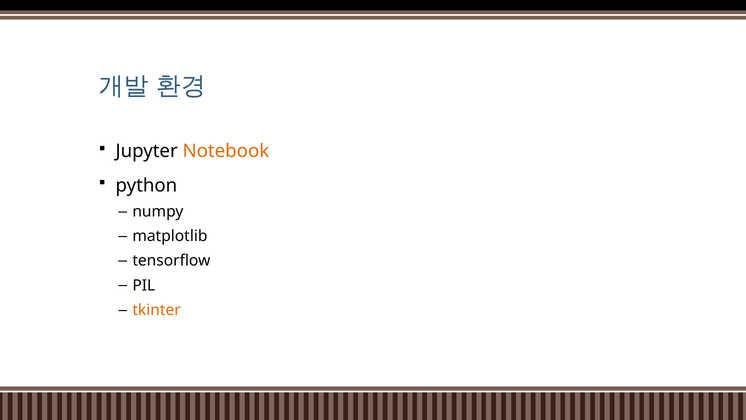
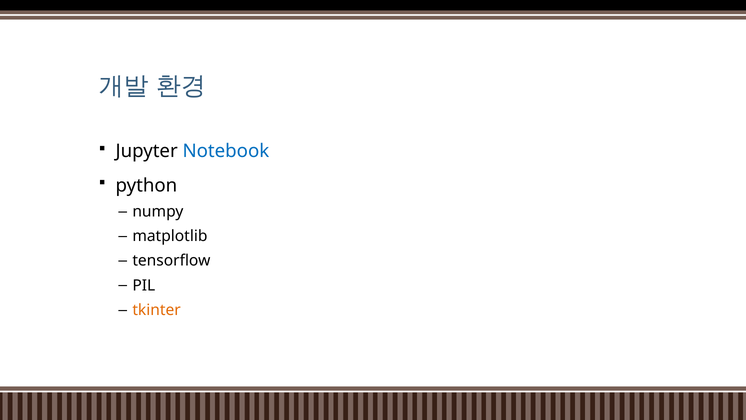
Notebook colour: orange -> blue (226, 151)
